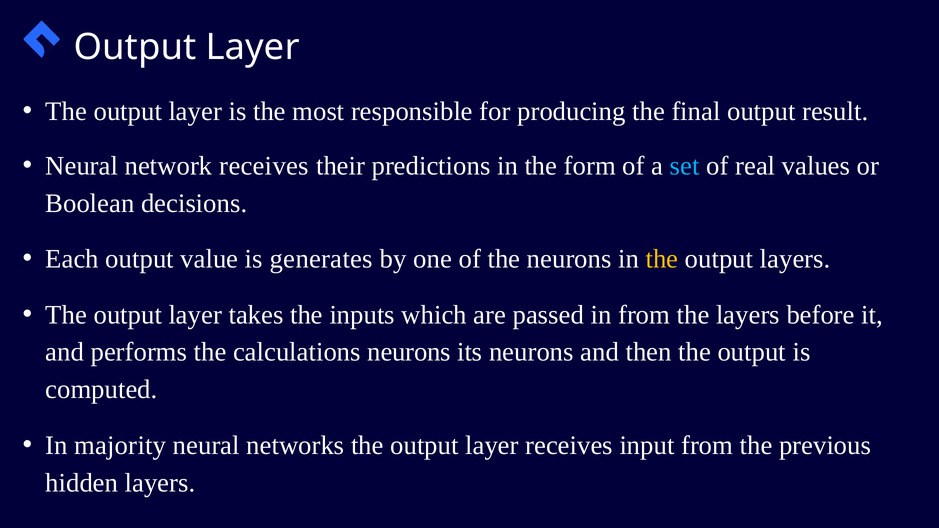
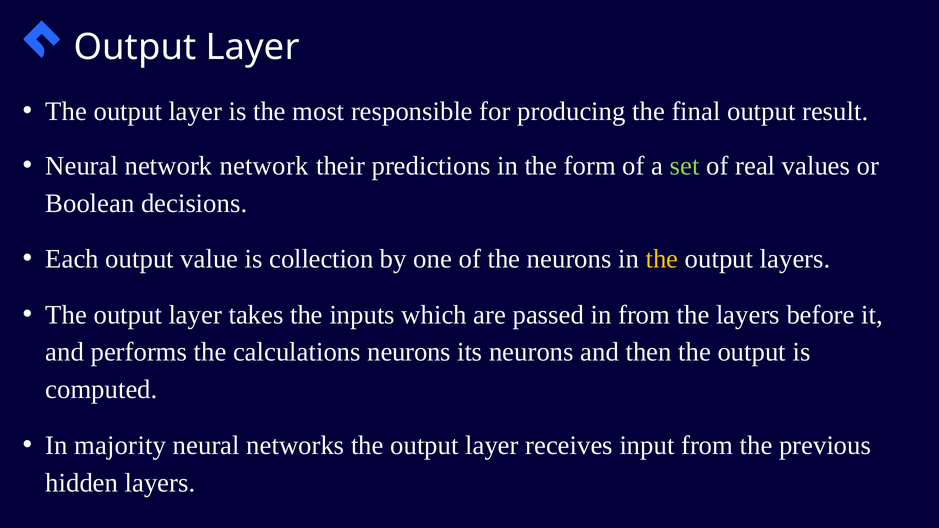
network receives: receives -> network (264, 166)
set colour: light blue -> light green (685, 166)
generates: generates -> collection (321, 259)
